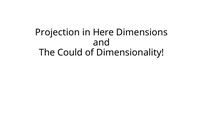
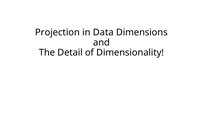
Here: Here -> Data (103, 32)
Could: Could -> Detail (70, 53)
